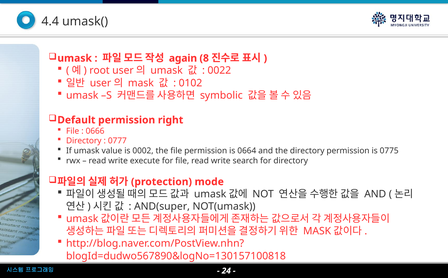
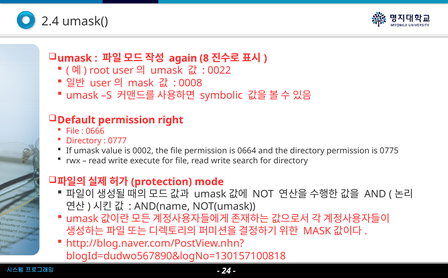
4.4: 4.4 -> 2.4 (50, 21)
0102: 0102 -> 0008 (190, 83)
AND(super: AND(super -> AND(name (162, 207)
